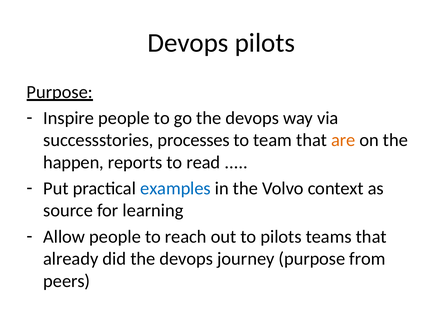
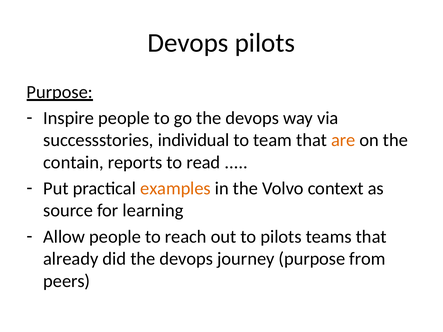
processes: processes -> individual (194, 140)
happen: happen -> contain (73, 162)
examples colour: blue -> orange (175, 189)
